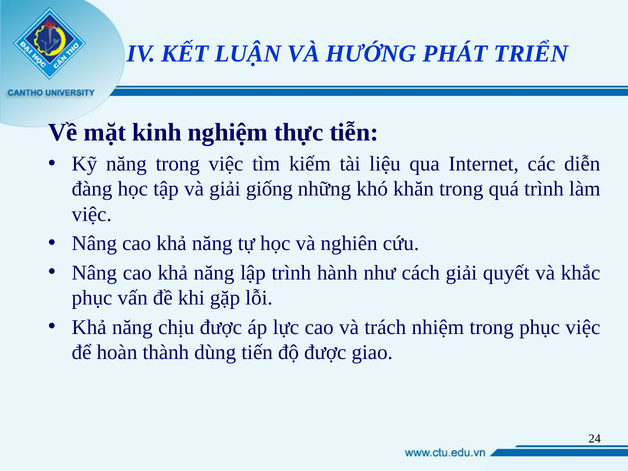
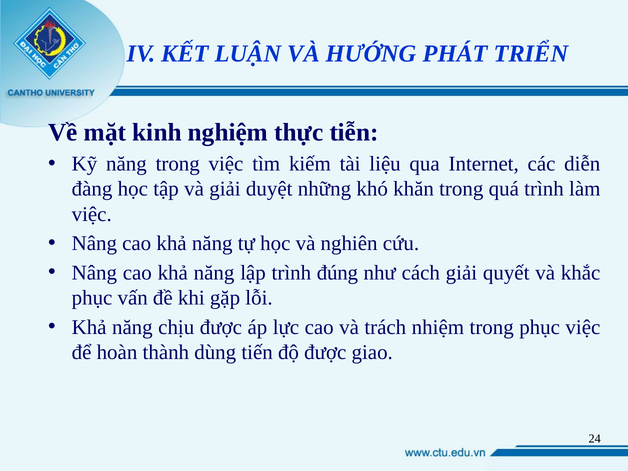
giống: giống -> duyệt (269, 189)
hành: hành -> đúng (337, 273)
